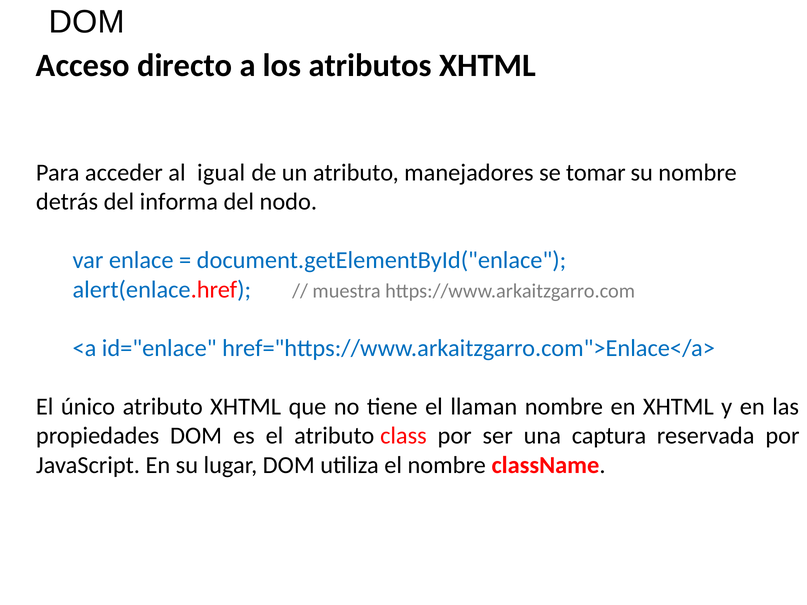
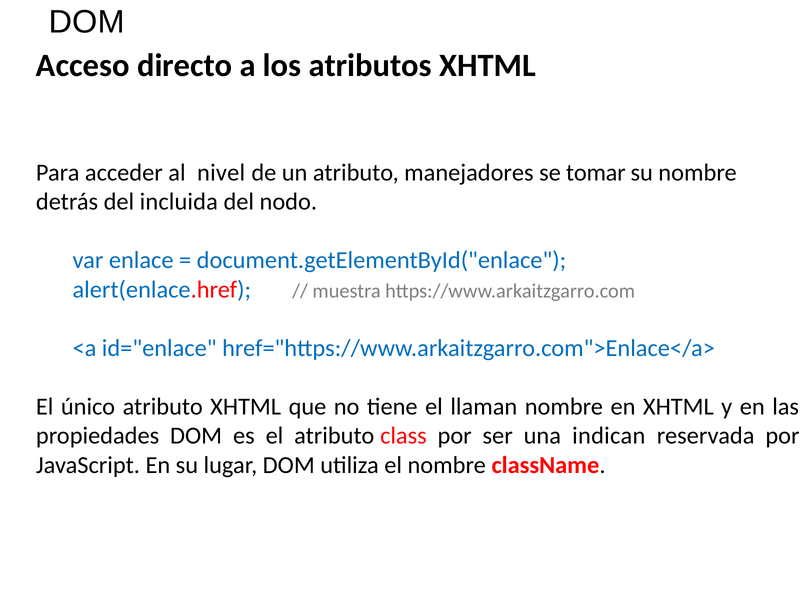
igual: igual -> nivel (221, 173)
informa: informa -> incluida (179, 202)
captura: captura -> indican (609, 436)
